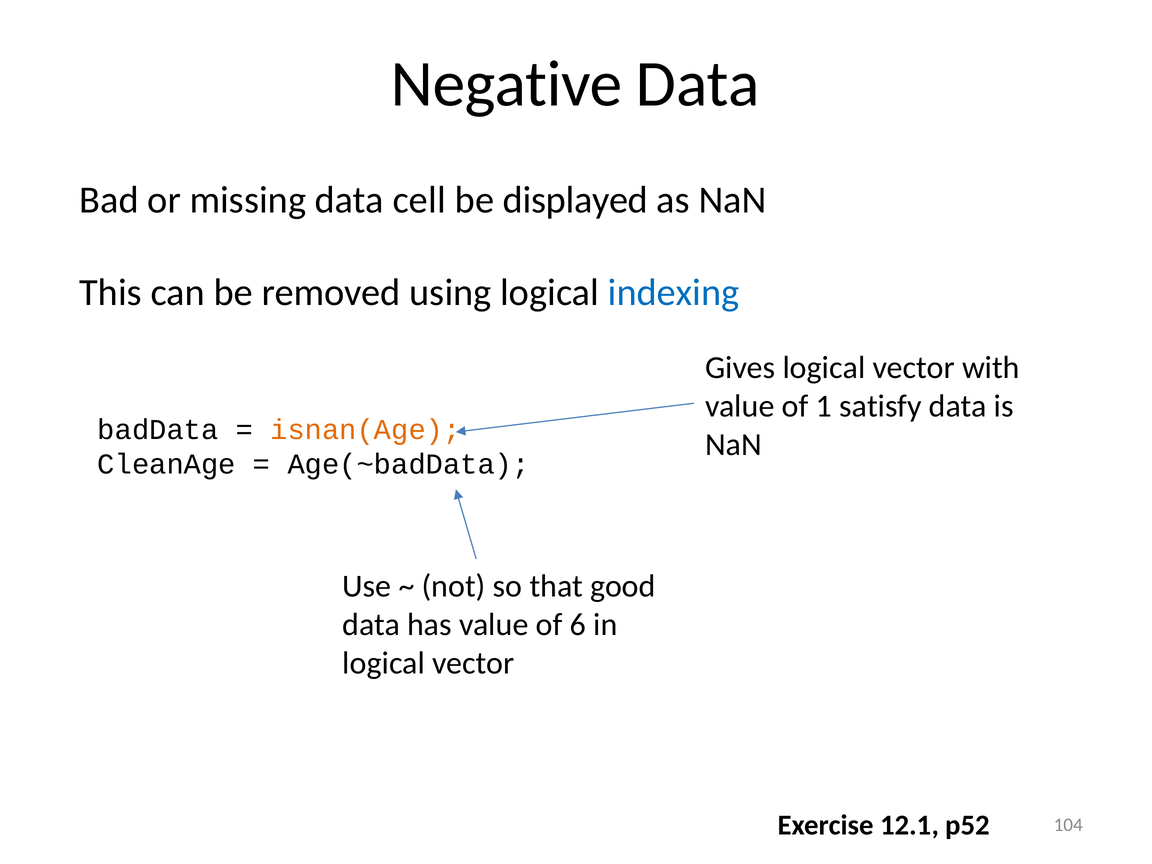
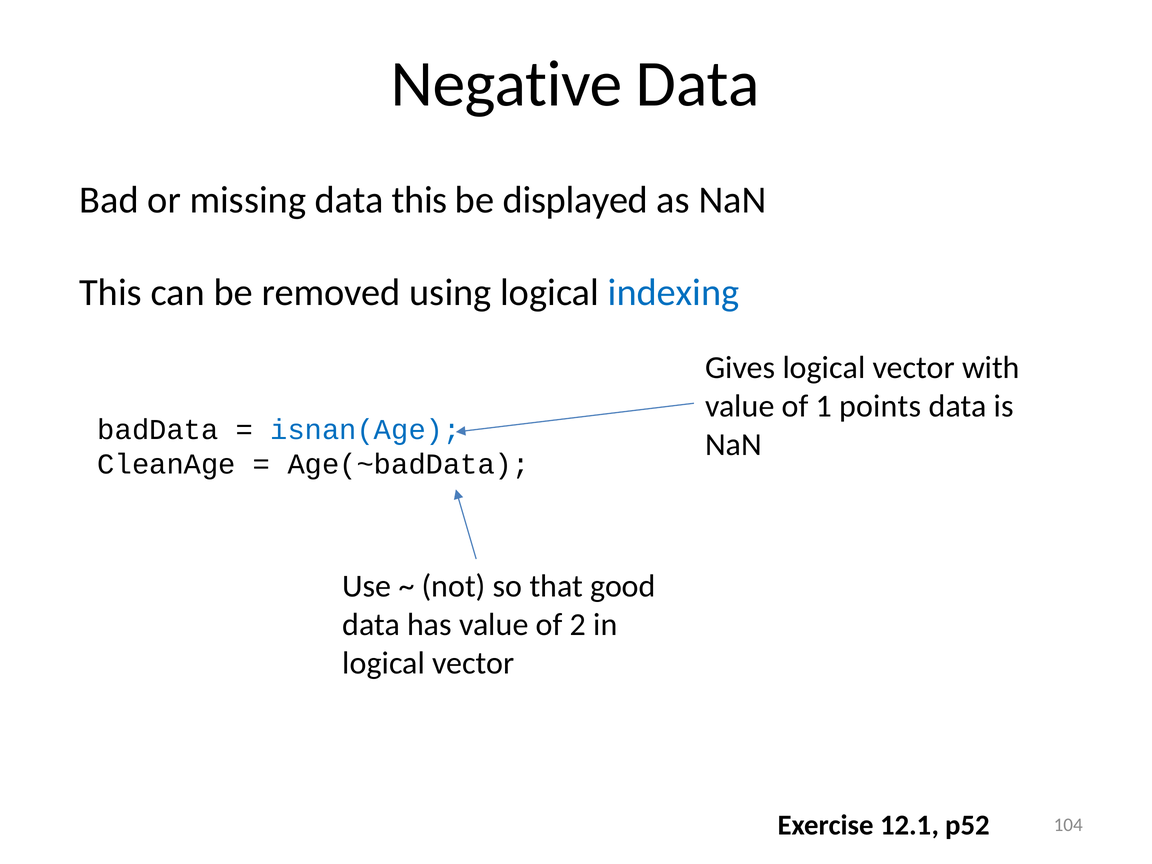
data cell: cell -> this (420, 200)
satisfy: satisfy -> points (880, 406)
isnan(Age colour: orange -> blue (365, 430)
6: 6 -> 2 (578, 625)
